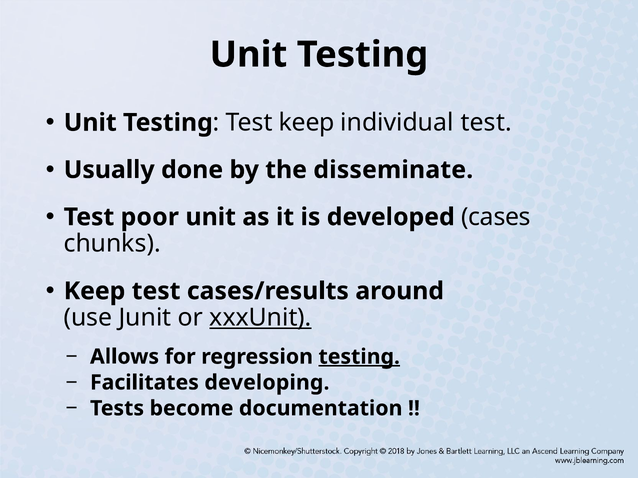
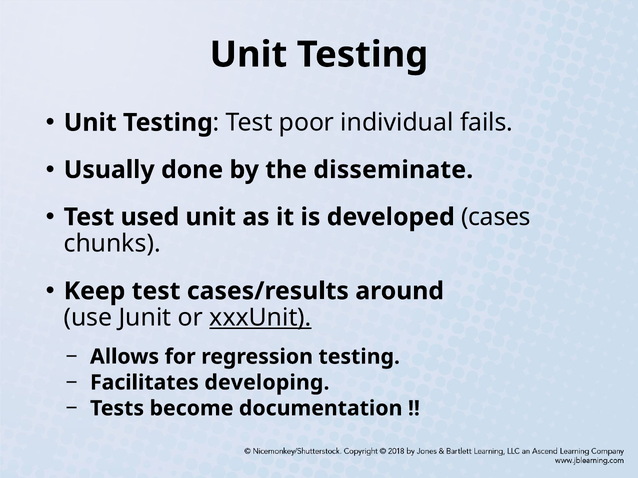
Test keep: keep -> poor (307, 123)
individual test: test -> fails (486, 123)
poor: poor -> used (150, 217)
testing underline: present -> none (359, 357)
